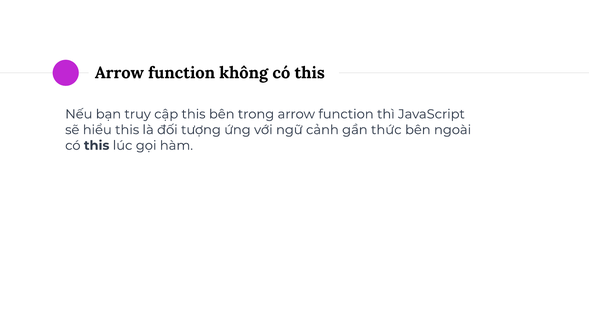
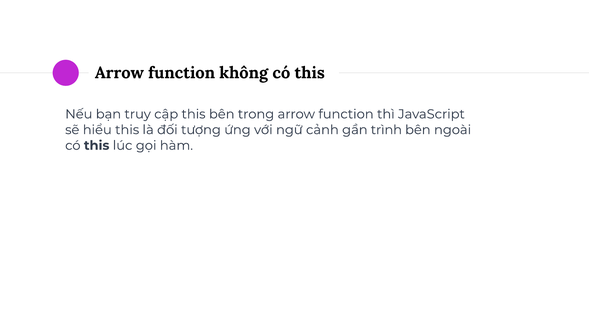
thức: thức -> trình (386, 130)
